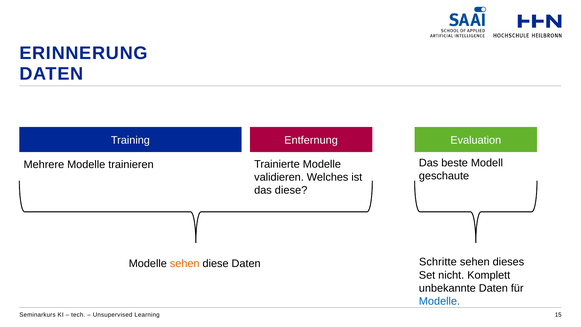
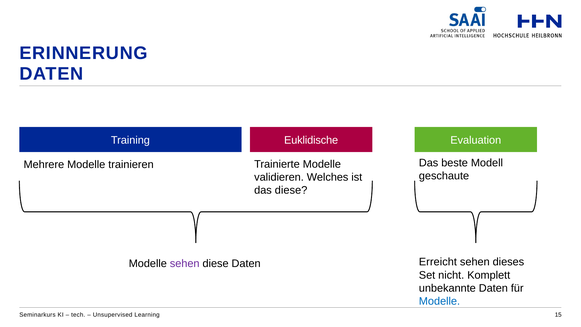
Entfernung: Entfernung -> Euklidische (311, 140)
sehen colour: orange -> purple (185, 263)
Schritte: Schritte -> Erreicht (438, 262)
